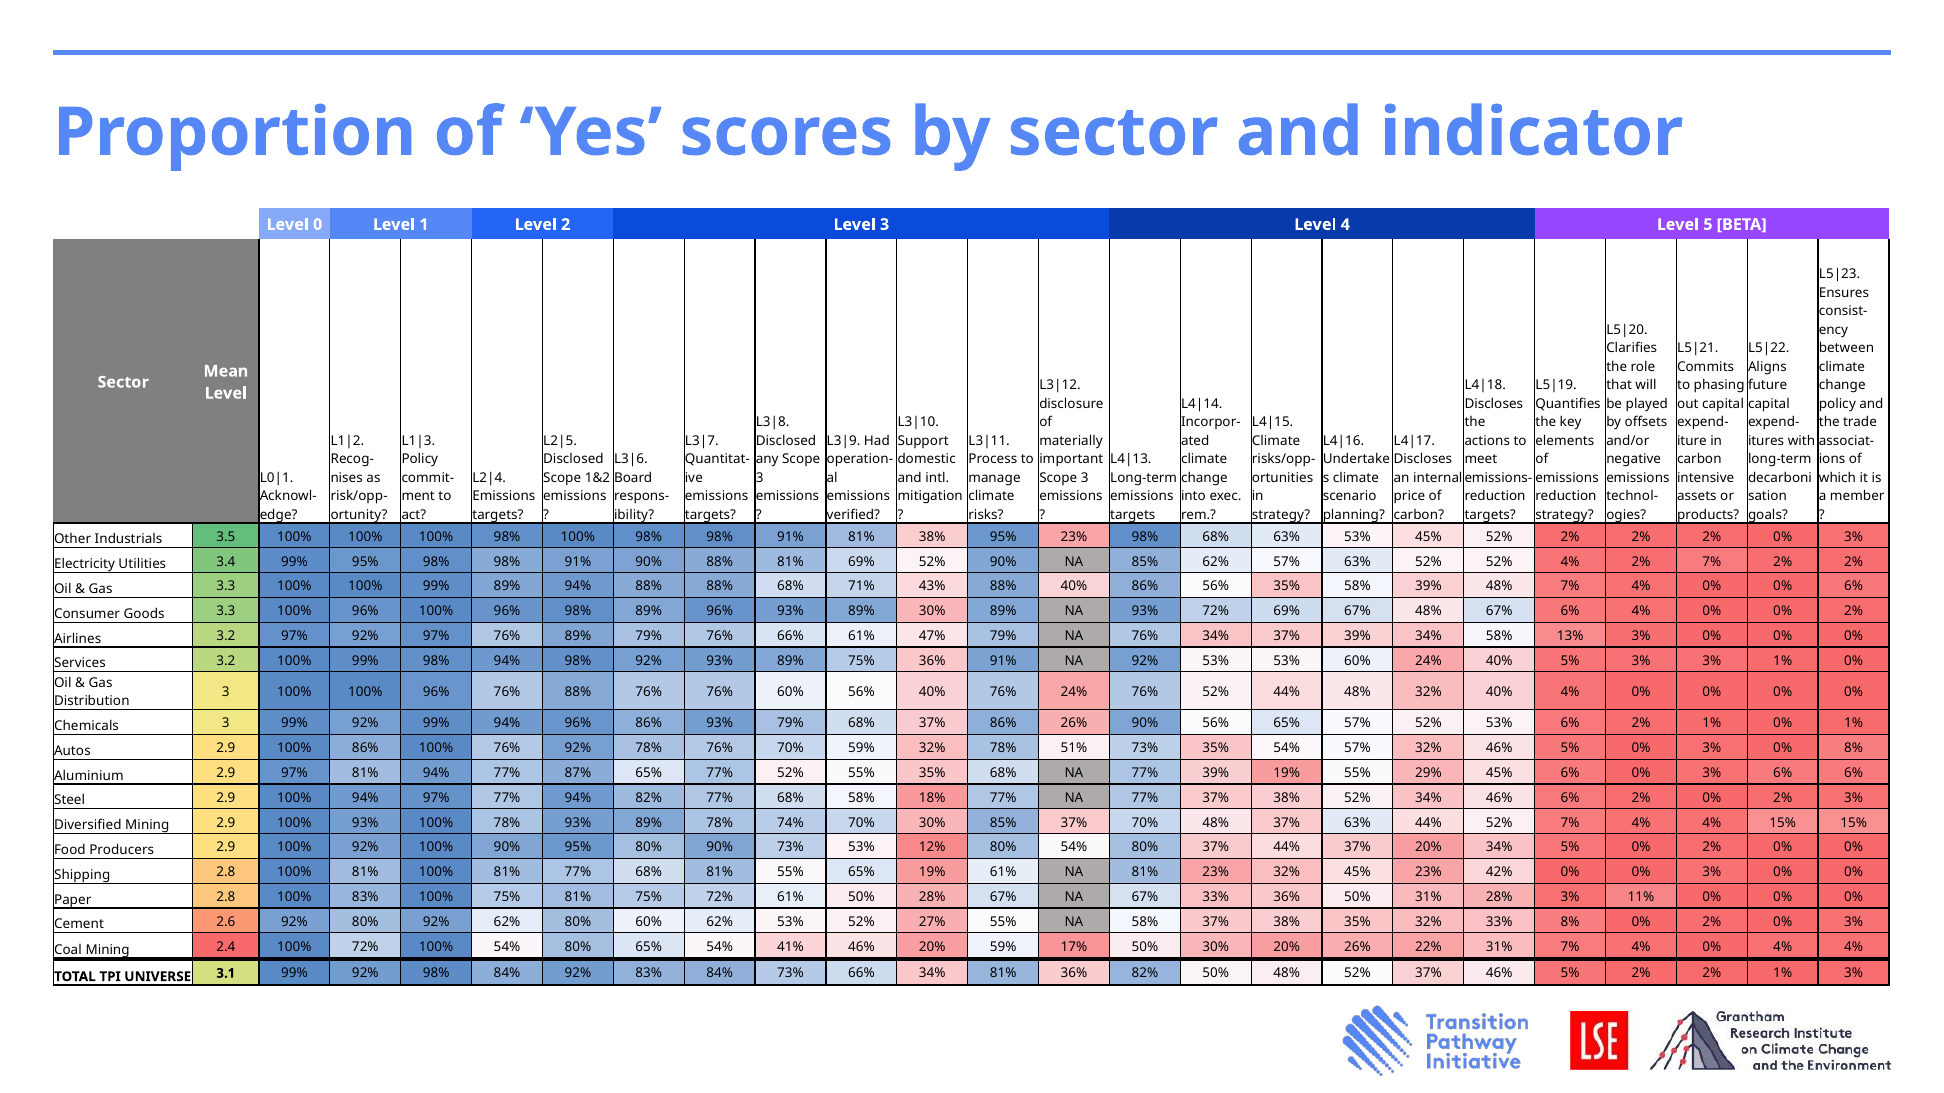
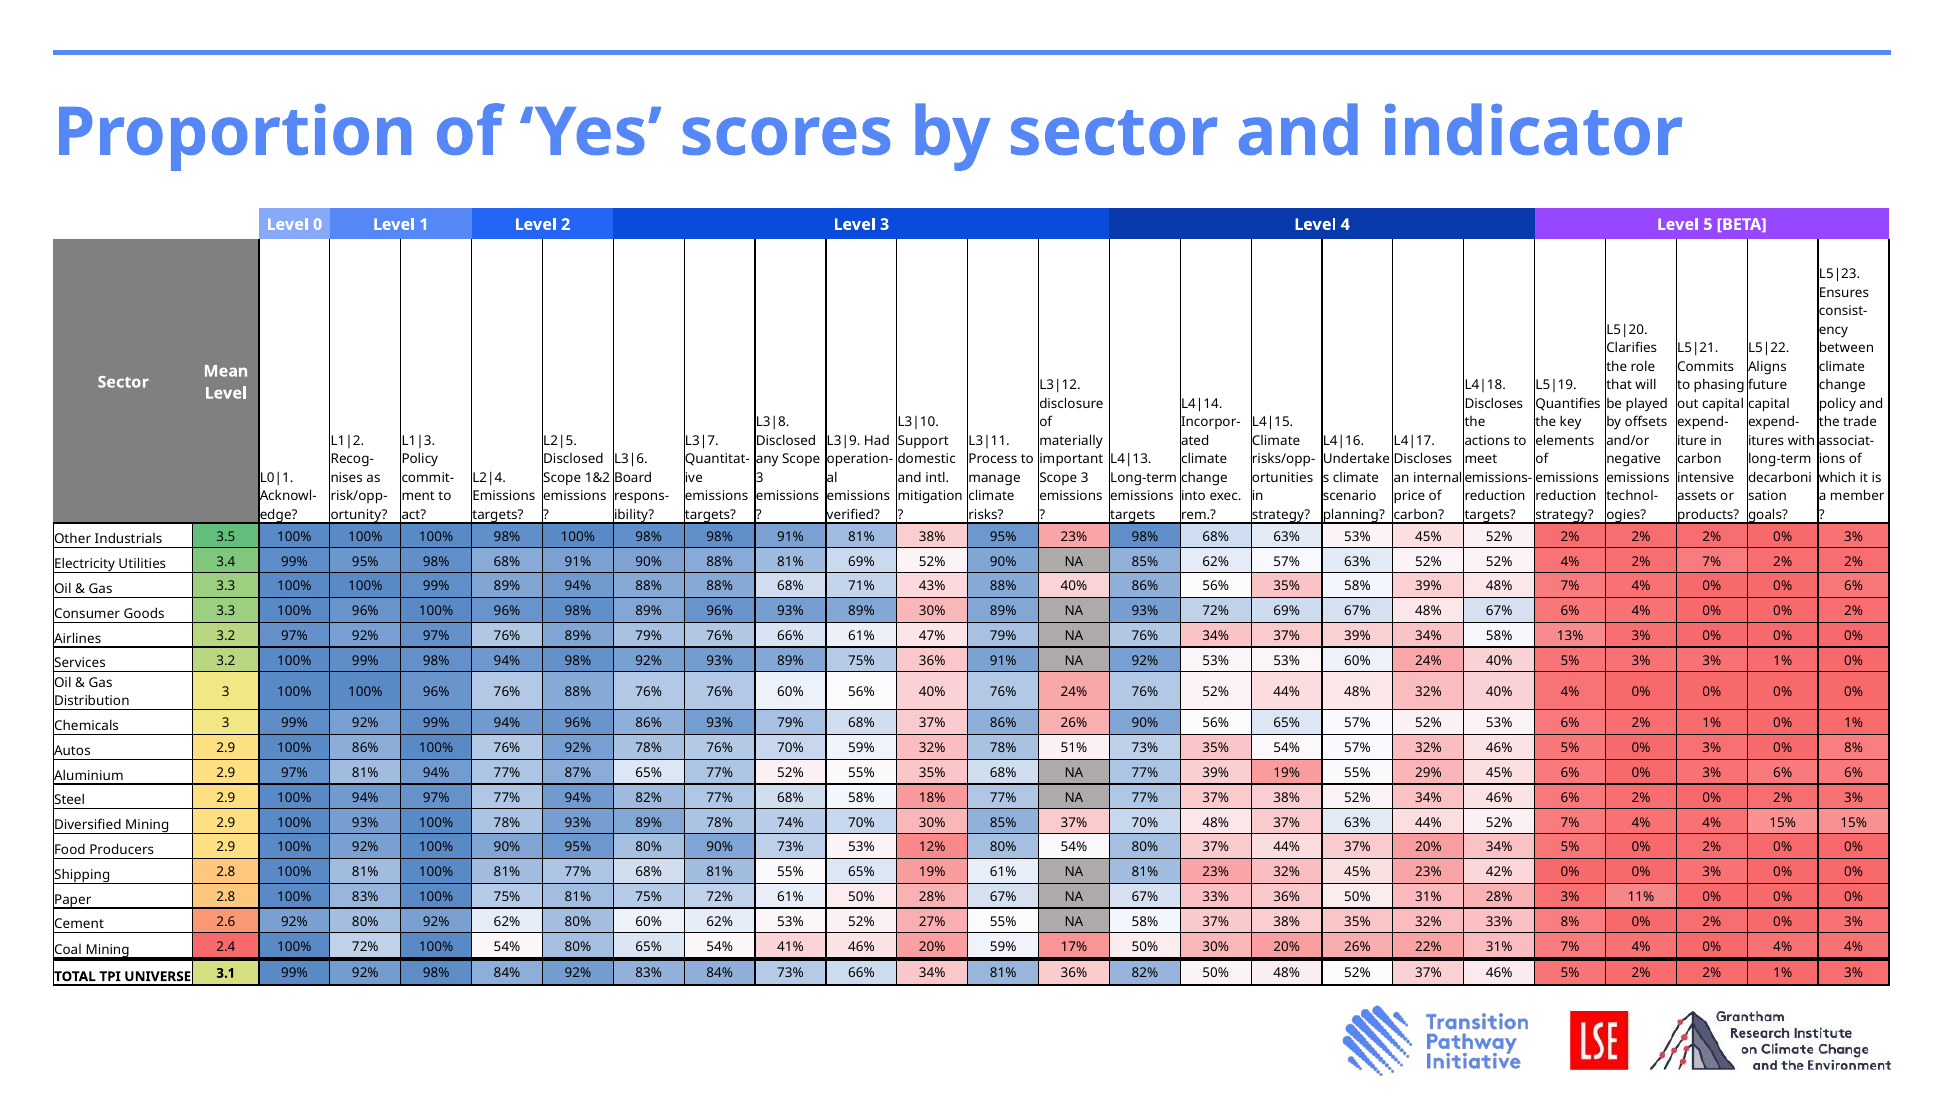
95% 98% 98%: 98% -> 68% (507, 562)
